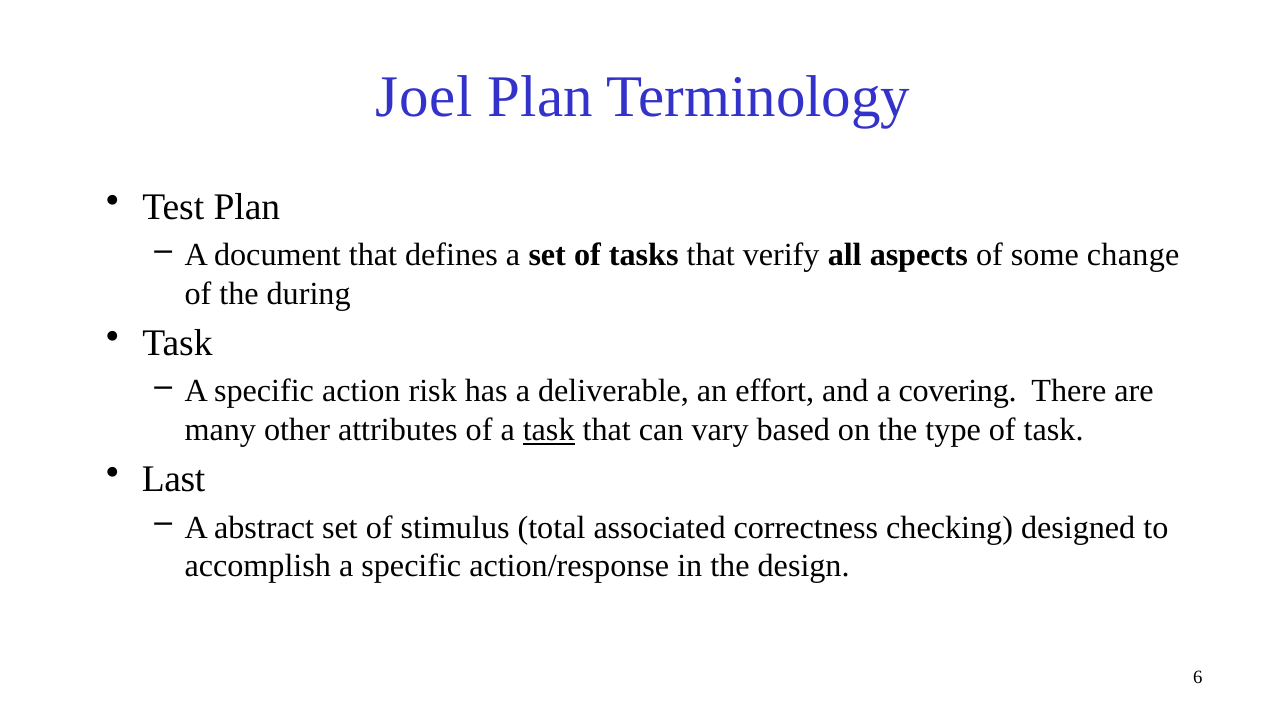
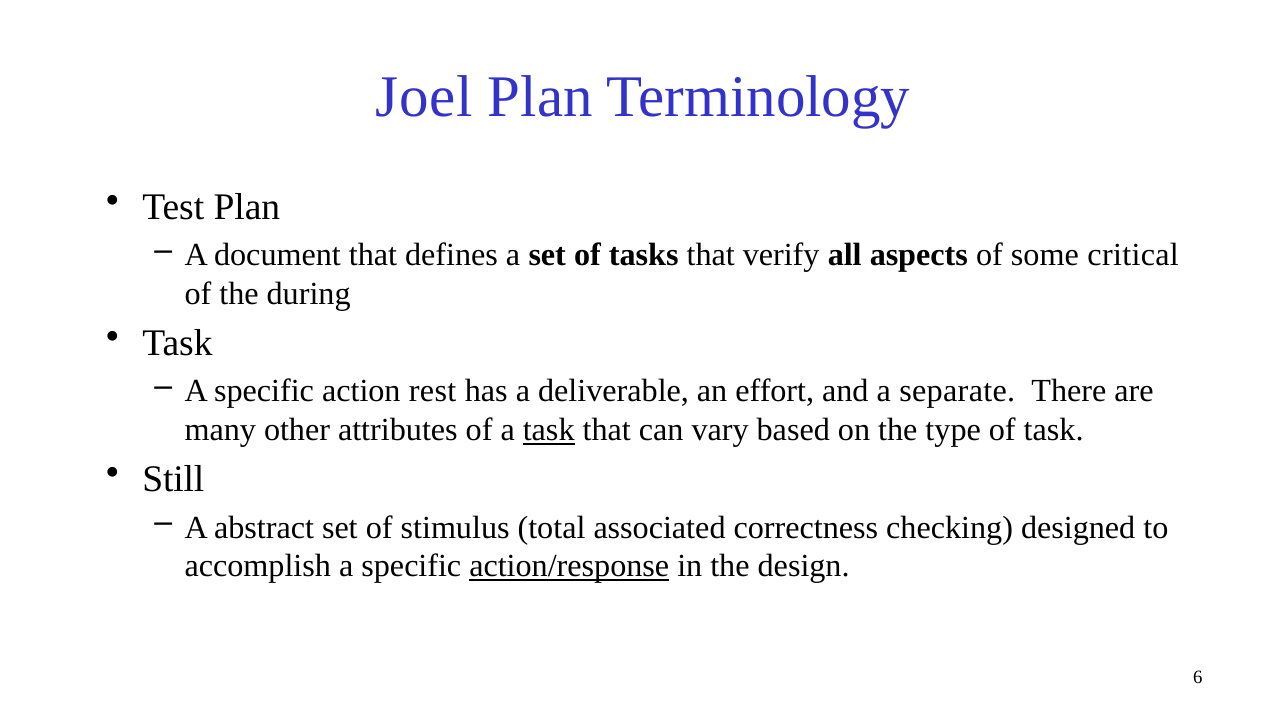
change: change -> critical (1133, 255)
risk: risk -> rest (433, 391)
covering: covering -> separate (957, 391)
Last: Last -> Still (173, 479)
action/response underline: none -> present (569, 566)
